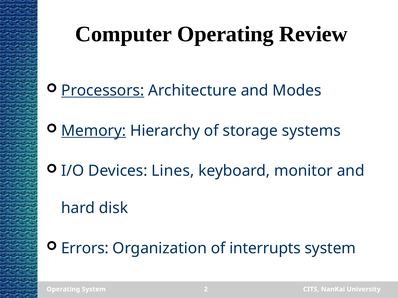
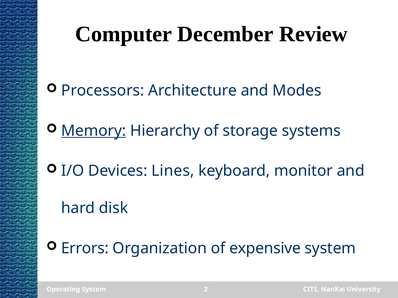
Computer Operating: Operating -> December (225, 34)
Processors underline: present -> none (103, 91)
interrupts: interrupts -> expensive (265, 249)
